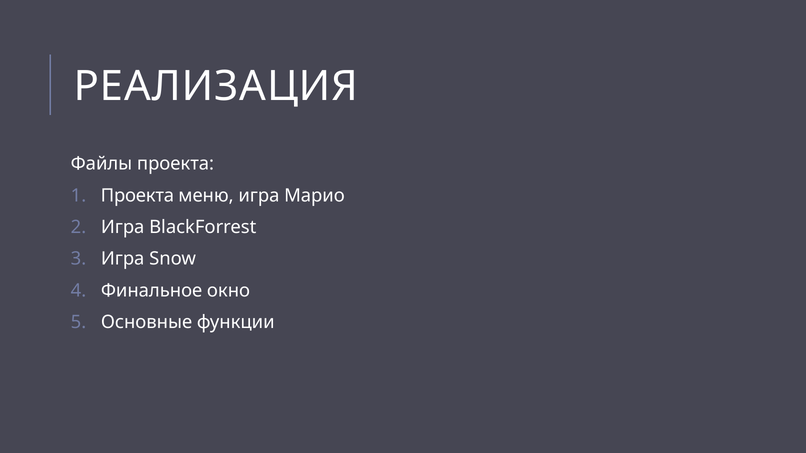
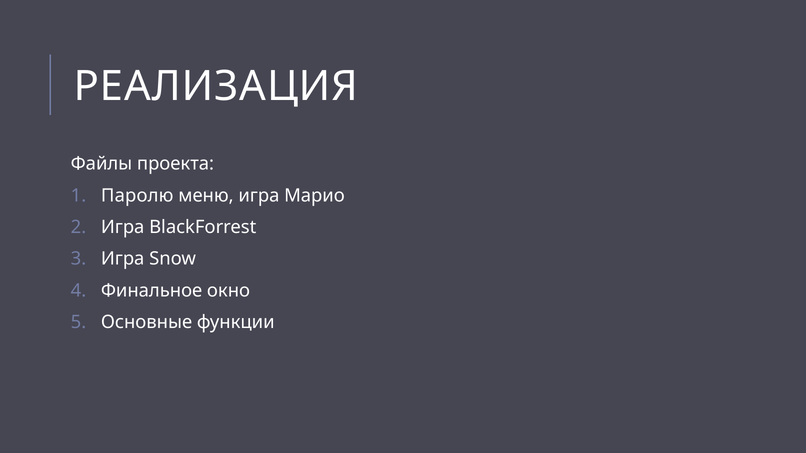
Проекта: Проекта -> Паролю (137, 196)
